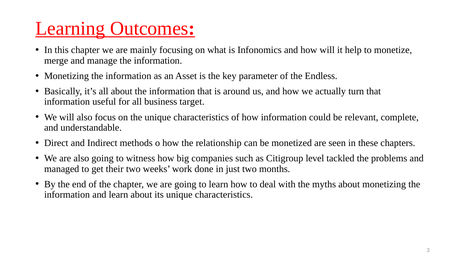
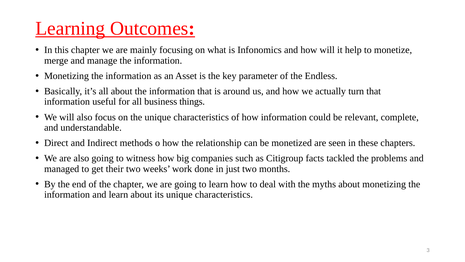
target: target -> things (192, 102)
level: level -> facts (315, 158)
